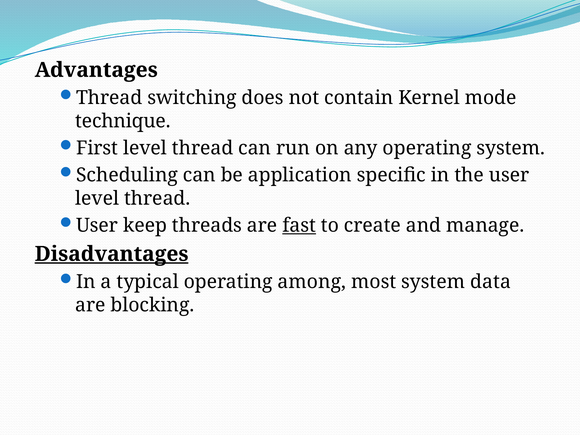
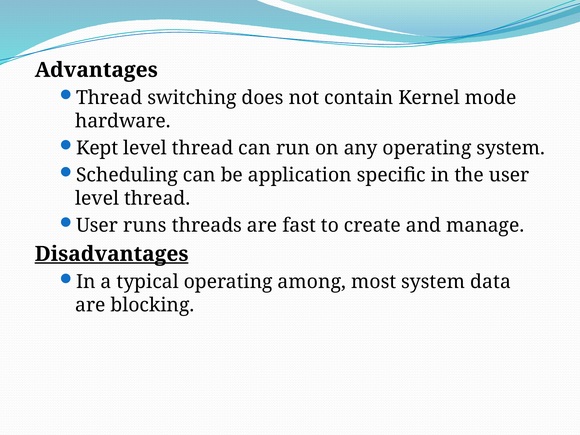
technique: technique -> hardware (123, 121)
First: First -> Kept (97, 148)
keep: keep -> runs (145, 226)
fast underline: present -> none (299, 226)
